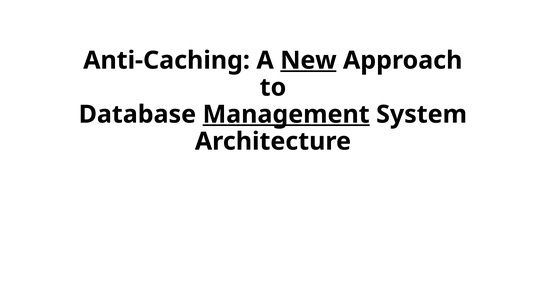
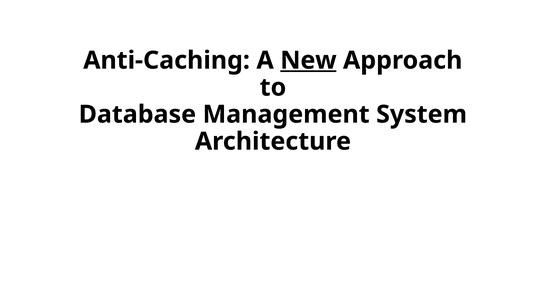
Management underline: present -> none (286, 114)
